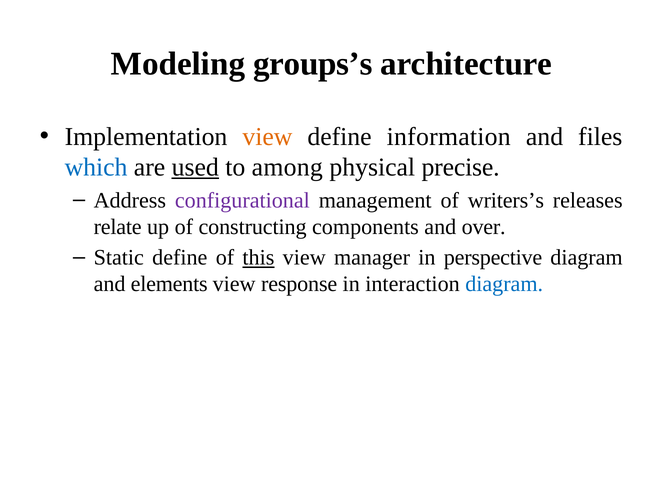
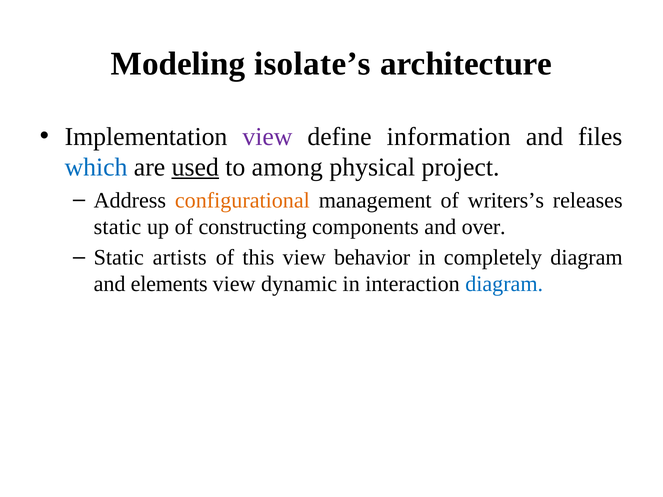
groups’s: groups’s -> isolate’s (312, 64)
view colour: orange -> purple (267, 137)
precise: precise -> project (461, 167)
configurational colour: purple -> orange (242, 200)
relate: relate -> static (117, 227)
Static define: define -> artists (180, 258)
this underline: present -> none (258, 258)
manager: manager -> behavior (372, 258)
perspective: perspective -> completely (493, 258)
response: response -> dynamic (299, 284)
